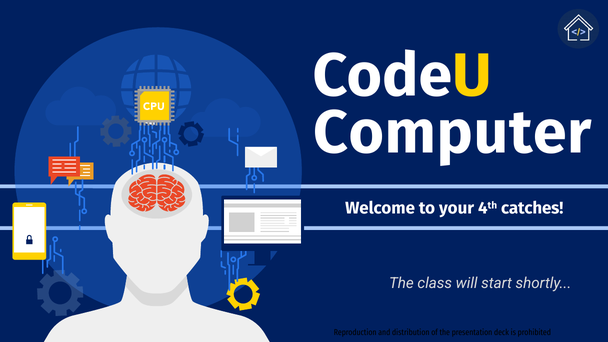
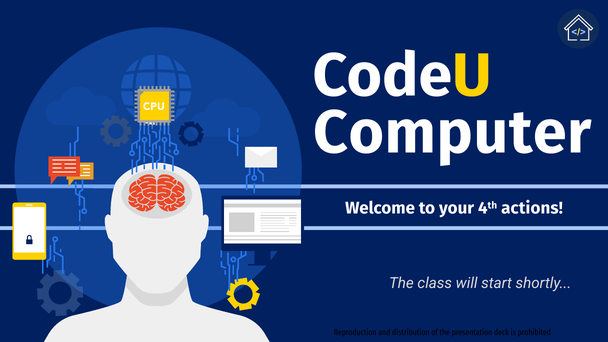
catches: catches -> actions (532, 208)
